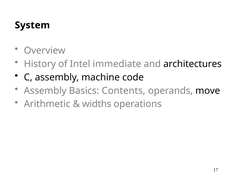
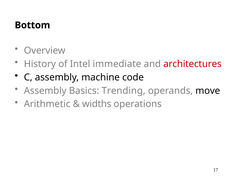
System: System -> Bottom (32, 25)
architectures colour: black -> red (192, 64)
Contents: Contents -> Trending (124, 91)
